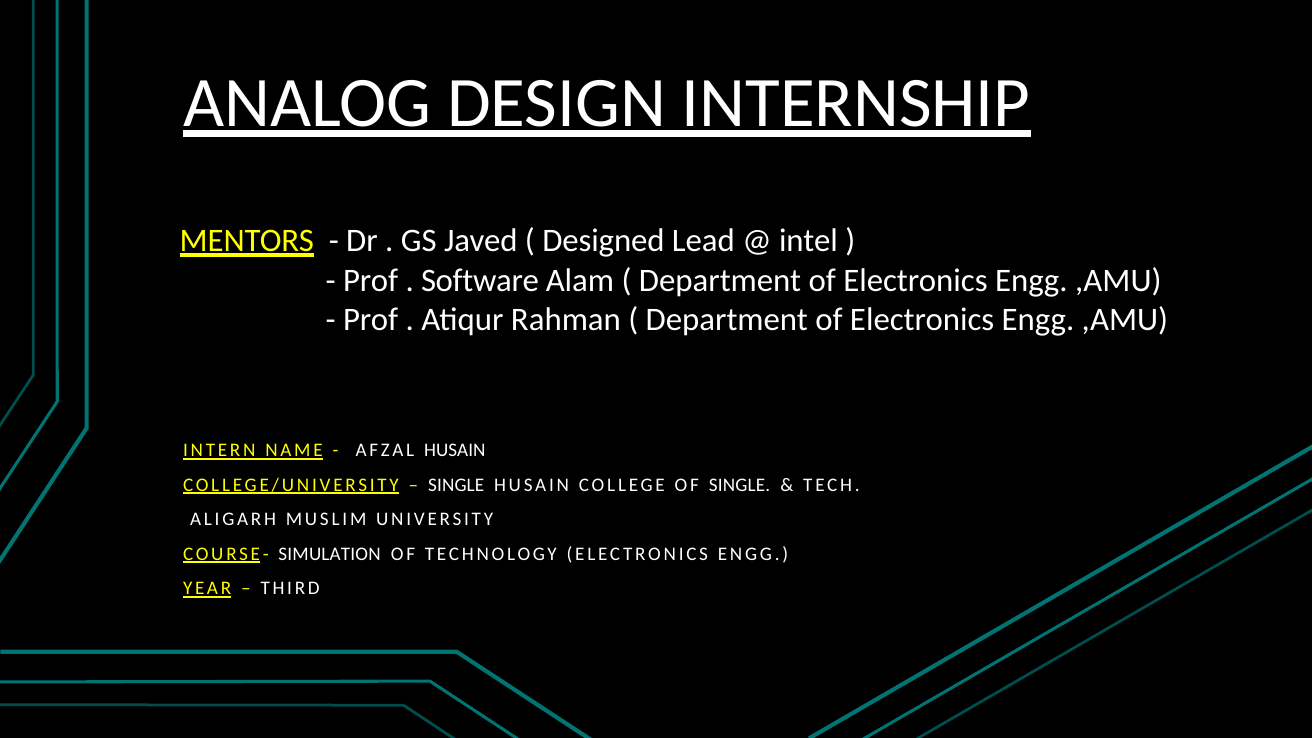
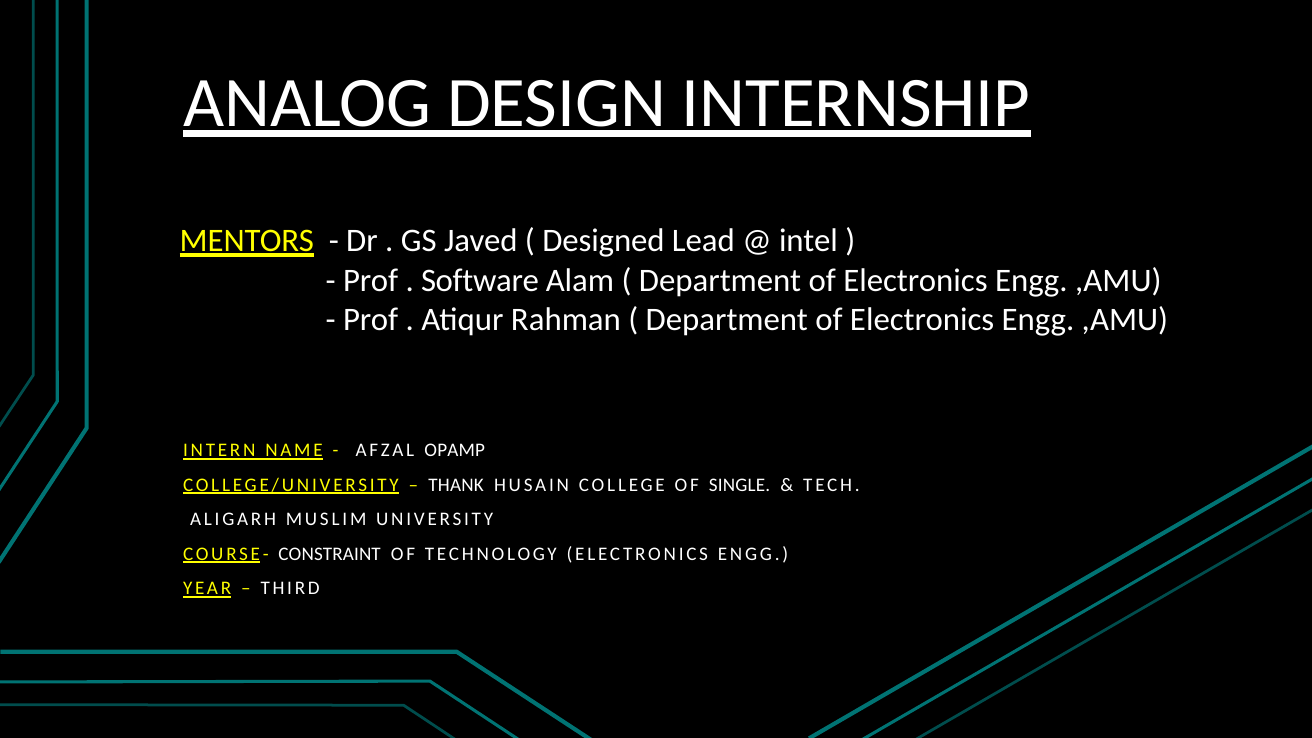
AFZAL HUSAIN: HUSAIN -> OPAMP (455, 451)
SINGLE: SINGLE -> THANK (456, 485)
SIMULATION: SIMULATION -> CONSTRAINT (330, 554)
